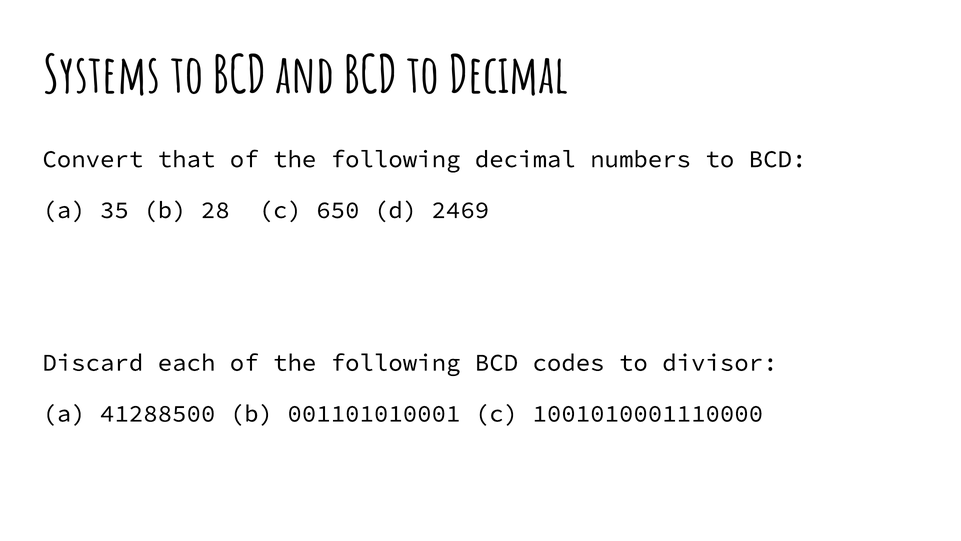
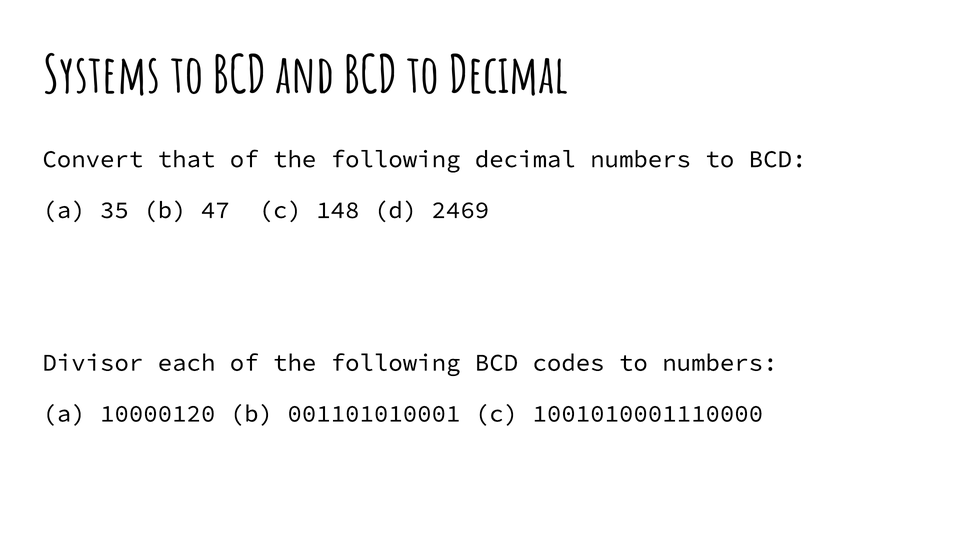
28: 28 -> 47 (215, 210)
650: 650 -> 148 (338, 210)
Discard: Discard -> Divisor (93, 362)
to divisor: divisor -> numbers (720, 362)
41288500: 41288500 -> 10000120 (158, 413)
